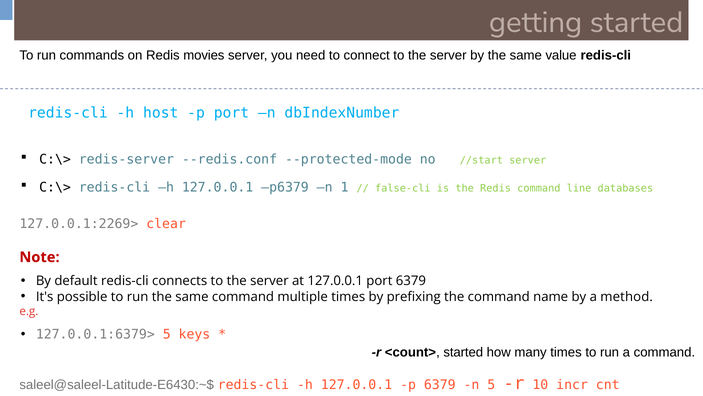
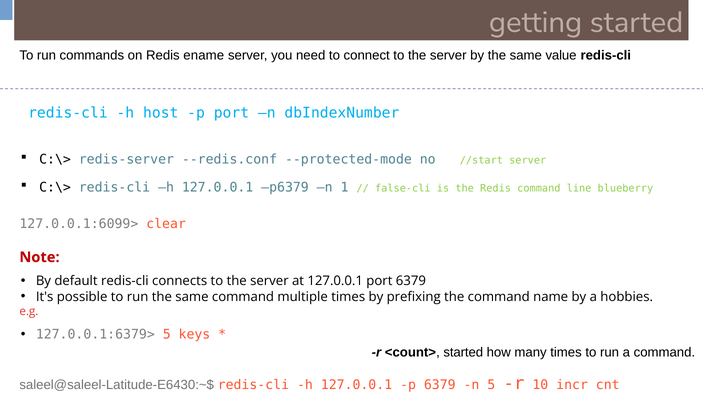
movies: movies -> ename (204, 55)
databases: databases -> blueberry (625, 188)
127.0.0.1:2269>: 127.0.0.1:2269> -> 127.0.0.1:6099> (79, 224)
method: method -> hobbies (627, 296)
